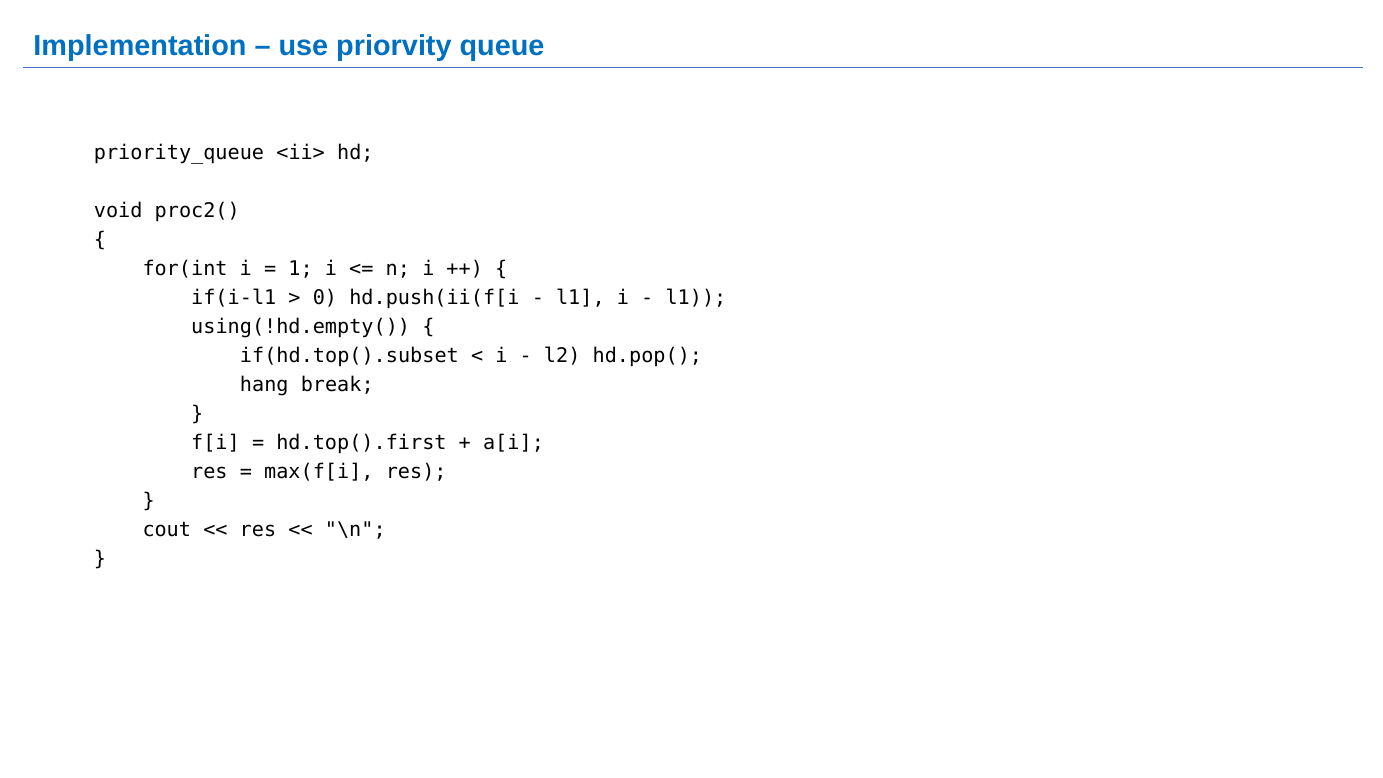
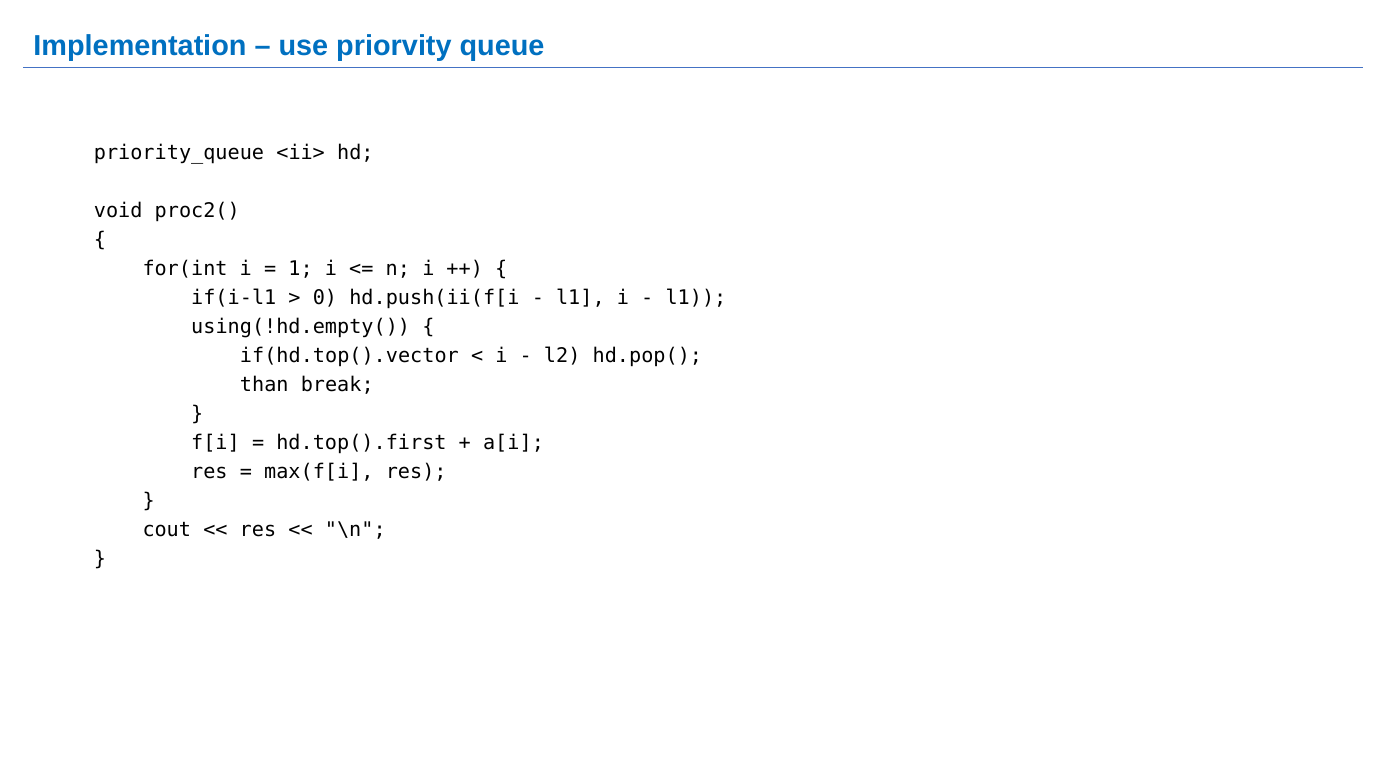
if(hd.top().subset: if(hd.top().subset -> if(hd.top().vector (349, 356)
hang: hang -> than (264, 385)
